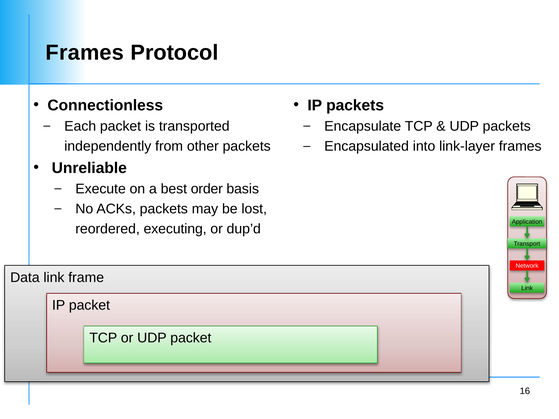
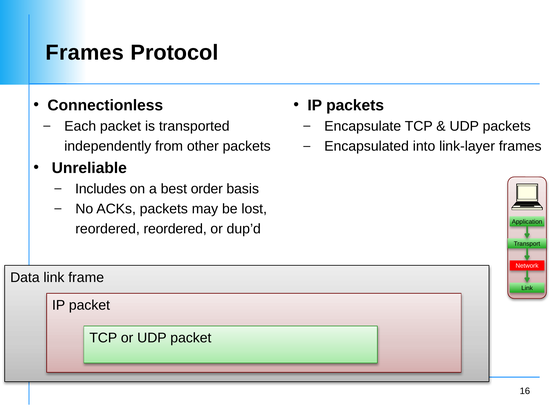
Execute: Execute -> Includes (101, 189)
reordered executing: executing -> reordered (175, 229)
